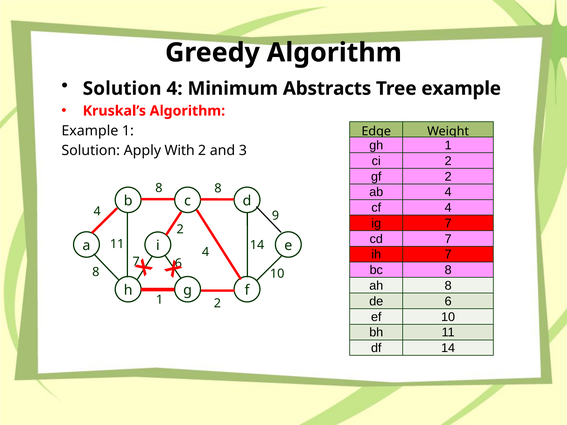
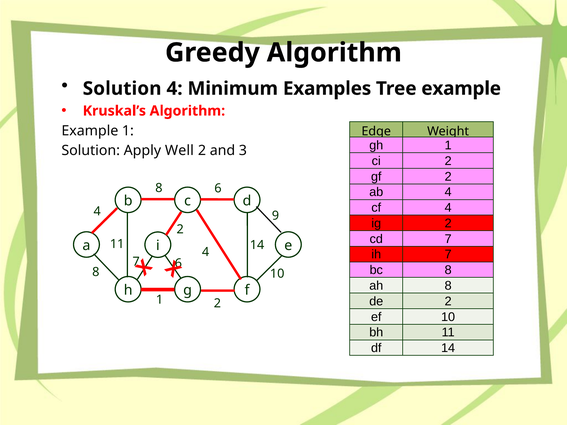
Abstracts: Abstracts -> Examples (327, 89)
With: With -> Well (179, 151)
8: 8 -> 6 (218, 189)
ig 7: 7 -> 2 (448, 223)
de 6: 6 -> 2 (448, 301)
